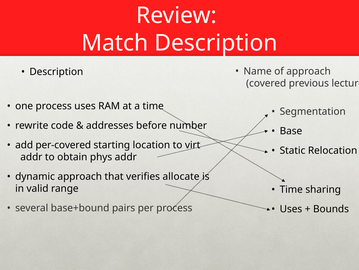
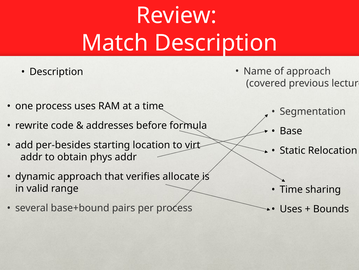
number: number -> formula (188, 125)
per-covered: per-covered -> per-besides (63, 145)
